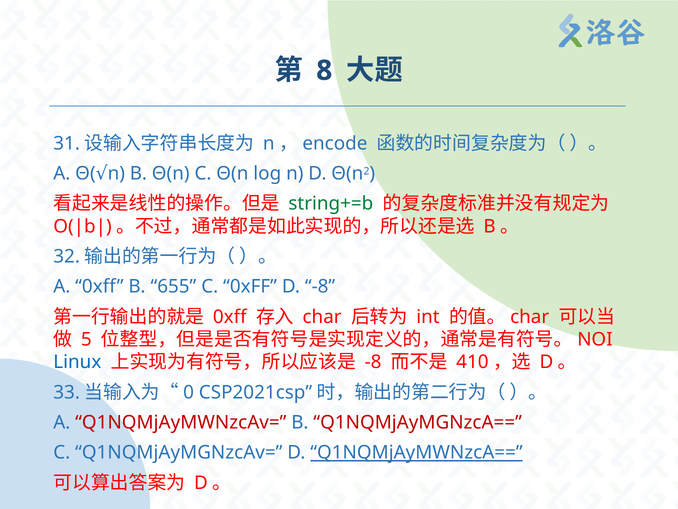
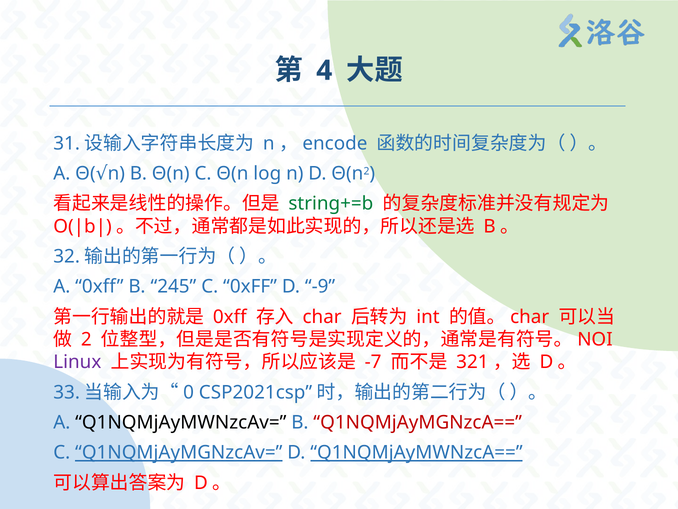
8: 8 -> 4 (324, 70)
655: 655 -> 245 (173, 286)
D -8: -8 -> -9 (320, 286)
5: 5 -> 2 (86, 339)
Linux colour: blue -> purple (77, 362)
-8: -8 -> -7 (373, 362)
410: 410 -> 321 (472, 362)
Q1NQMjAyMWNzcAv= colour: red -> black (181, 422)
Q1NQMjAyMGNzcAv= underline: none -> present (179, 452)
